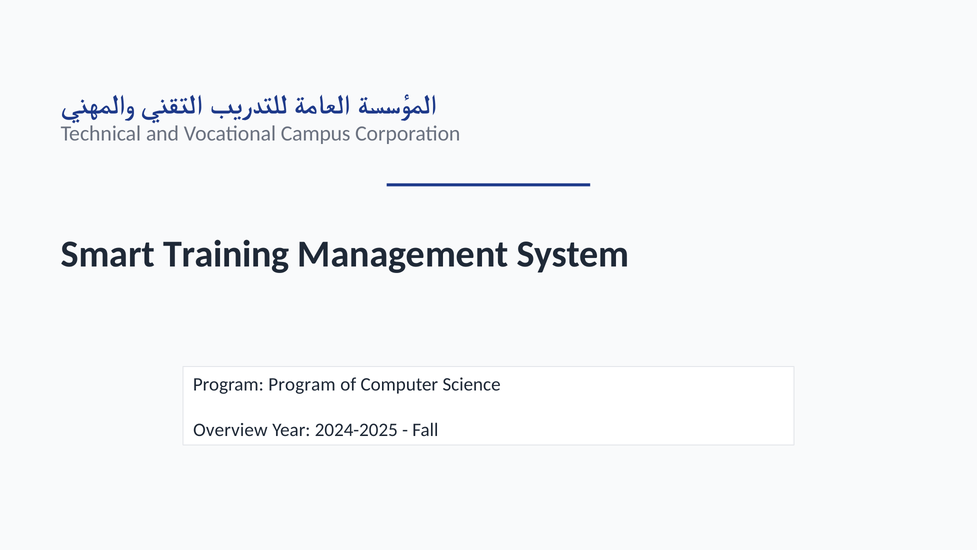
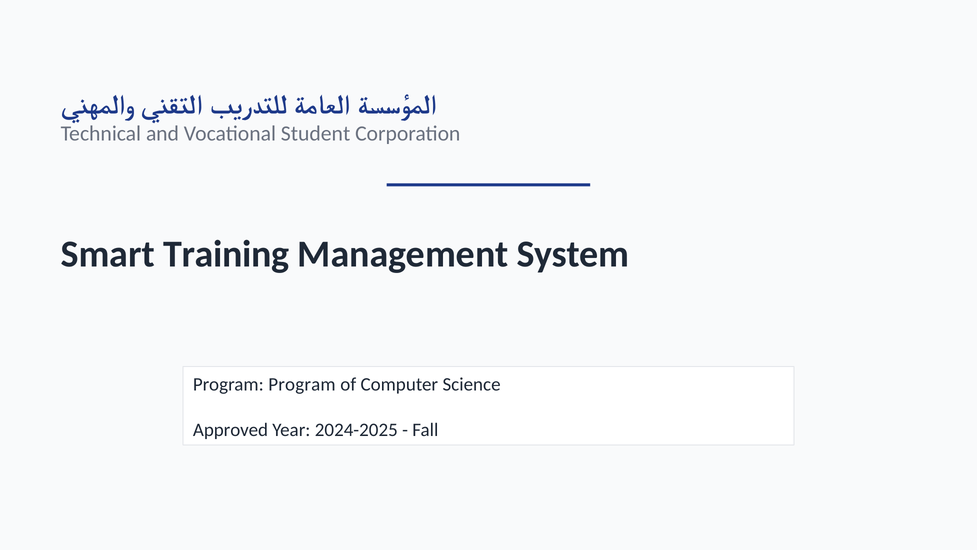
Campus: Campus -> Student (316, 133)
Overview: Overview -> Approved (231, 430)
